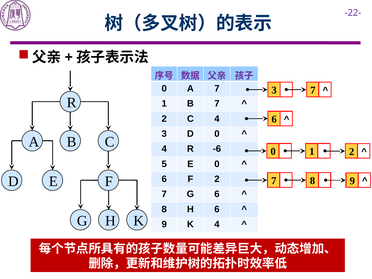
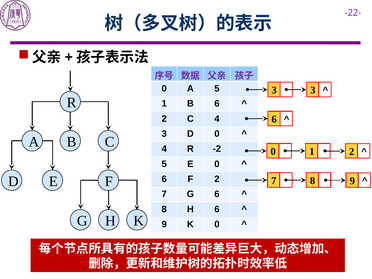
A 7: 7 -> 5 (217, 89)
3 7: 7 -> 3 (313, 90)
B 7: 7 -> 6 (217, 104)
-6: -6 -> -2 (217, 149)
K 4: 4 -> 0 (217, 224)
